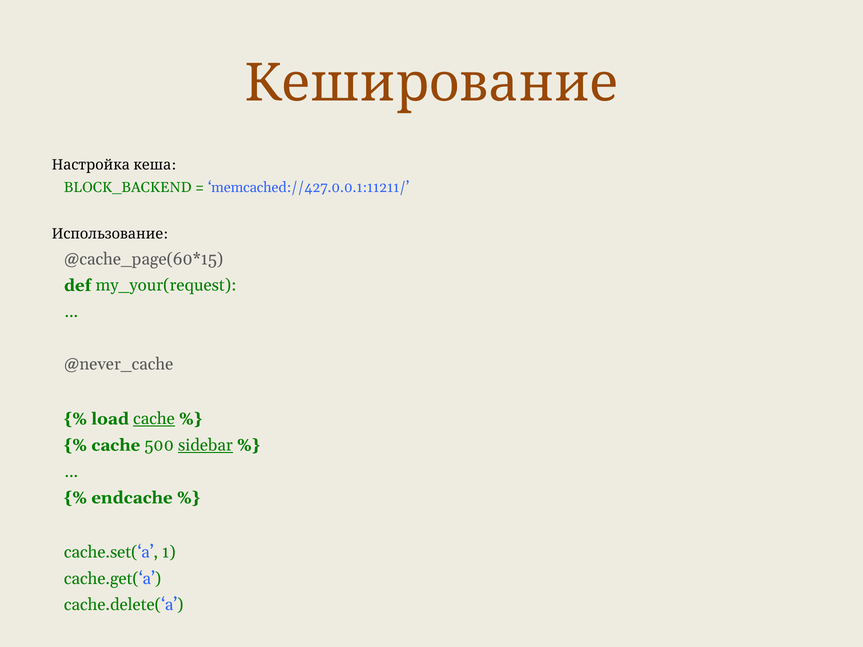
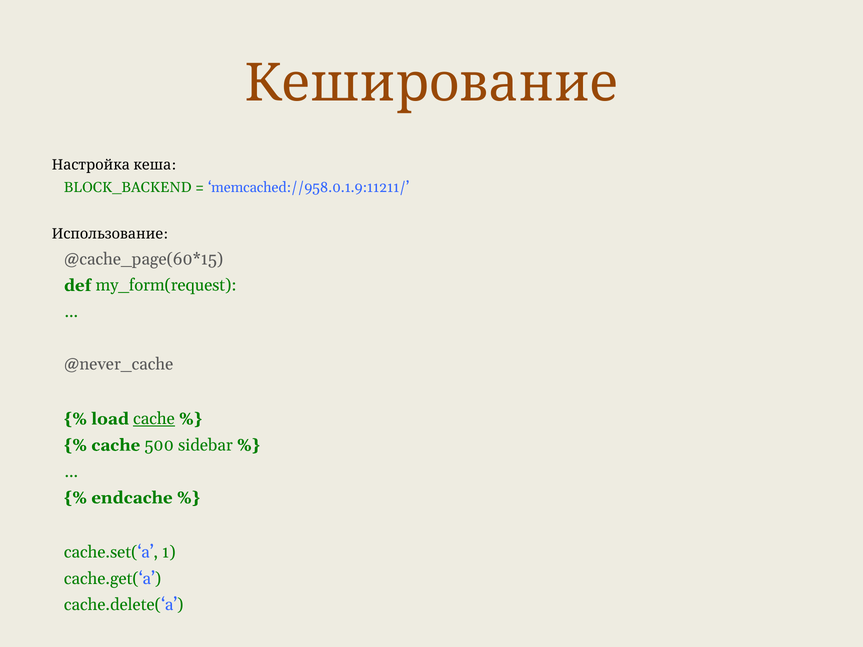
memcached://427.0.0.1:11211/: memcached://427.0.0.1:11211/ -> memcached://958.0.1.9:11211/ (309, 187)
my_your(request: my_your(request -> my_form(request (166, 286)
sidebar underline: present -> none (205, 445)
